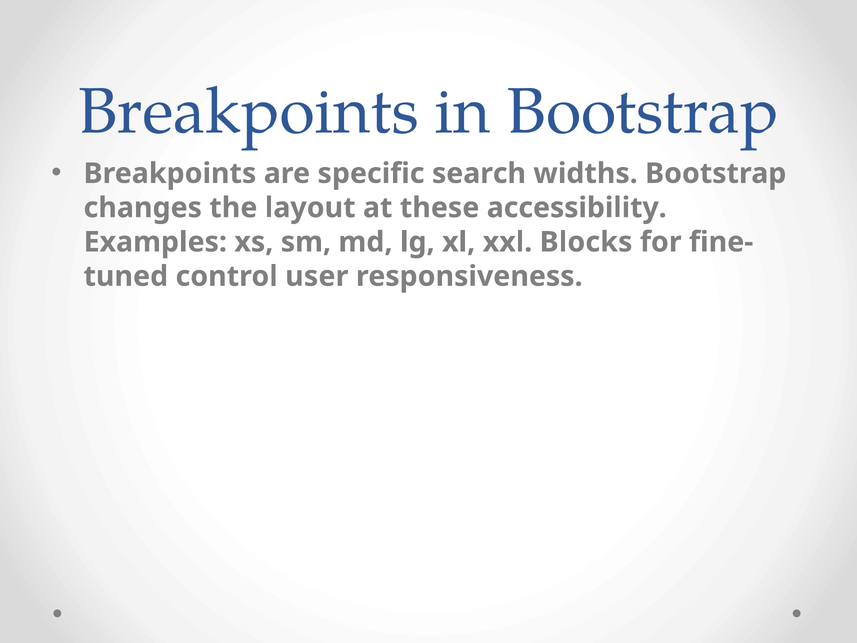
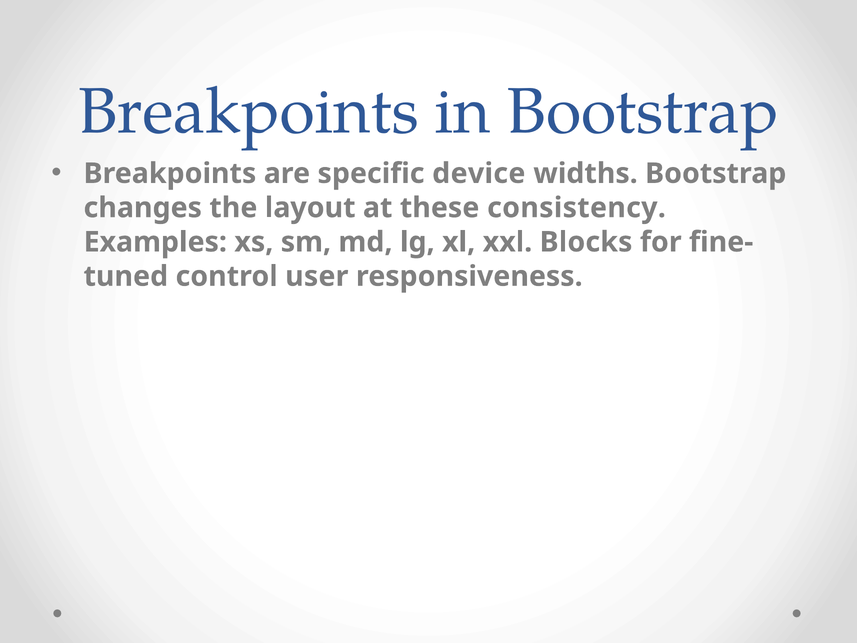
search: search -> device (479, 173)
accessibility: accessibility -> consistency (576, 208)
